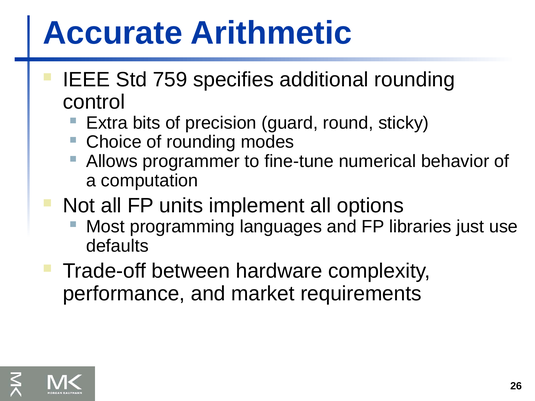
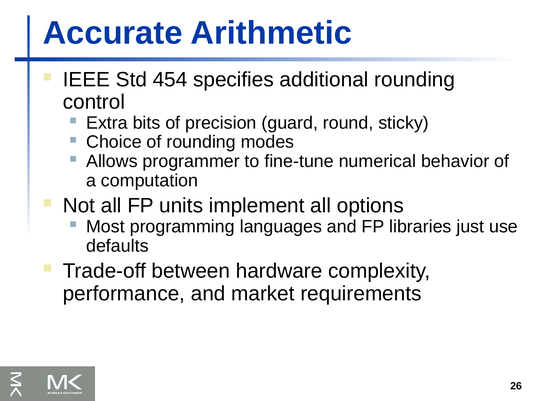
759: 759 -> 454 (170, 80)
